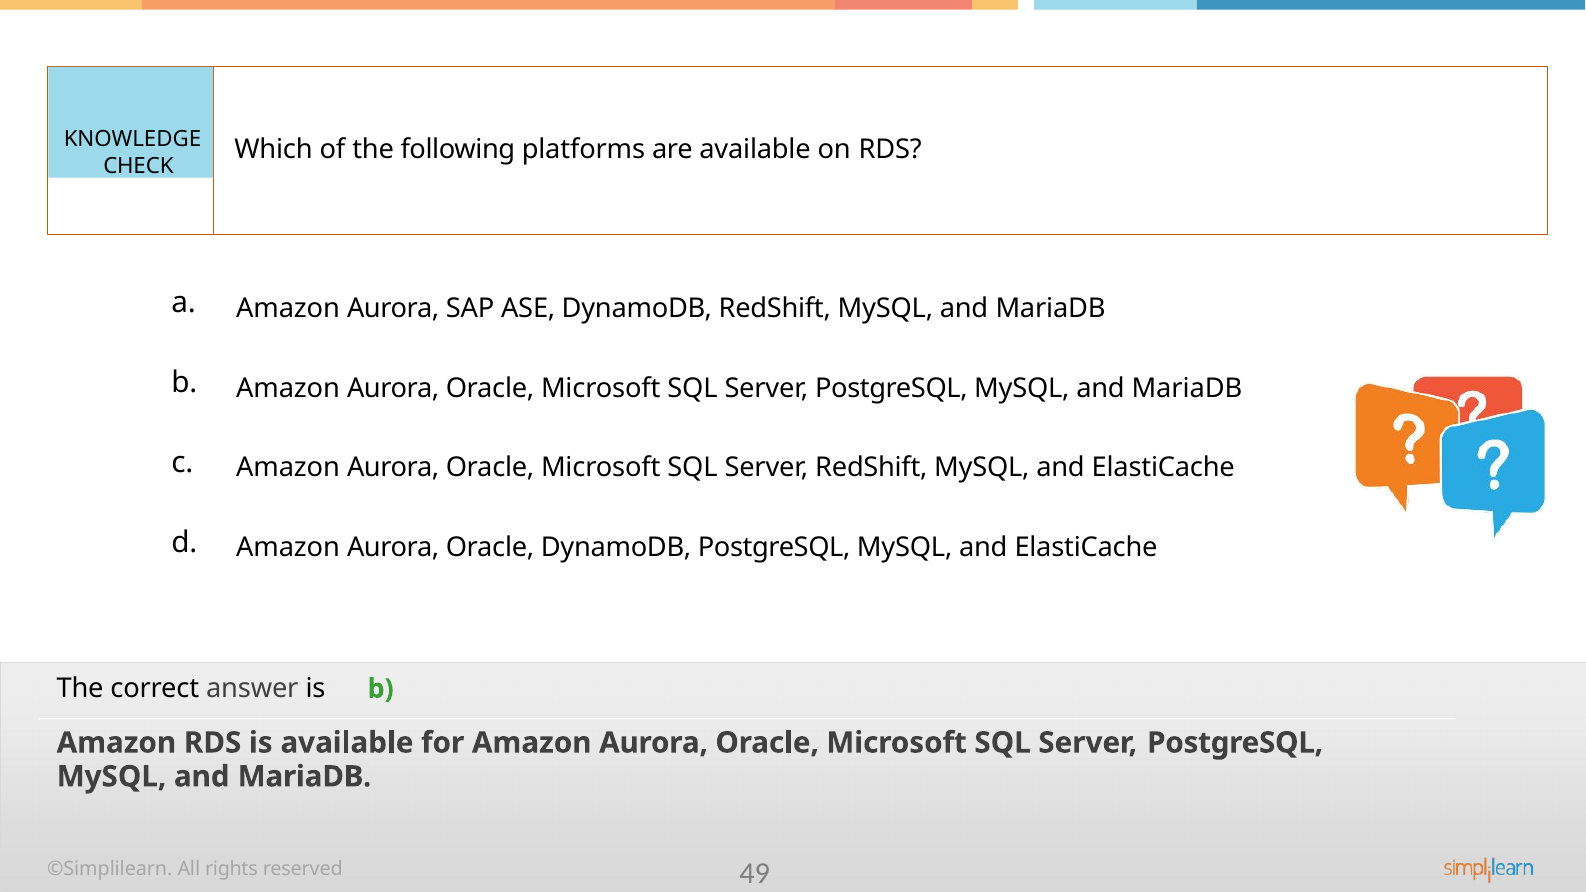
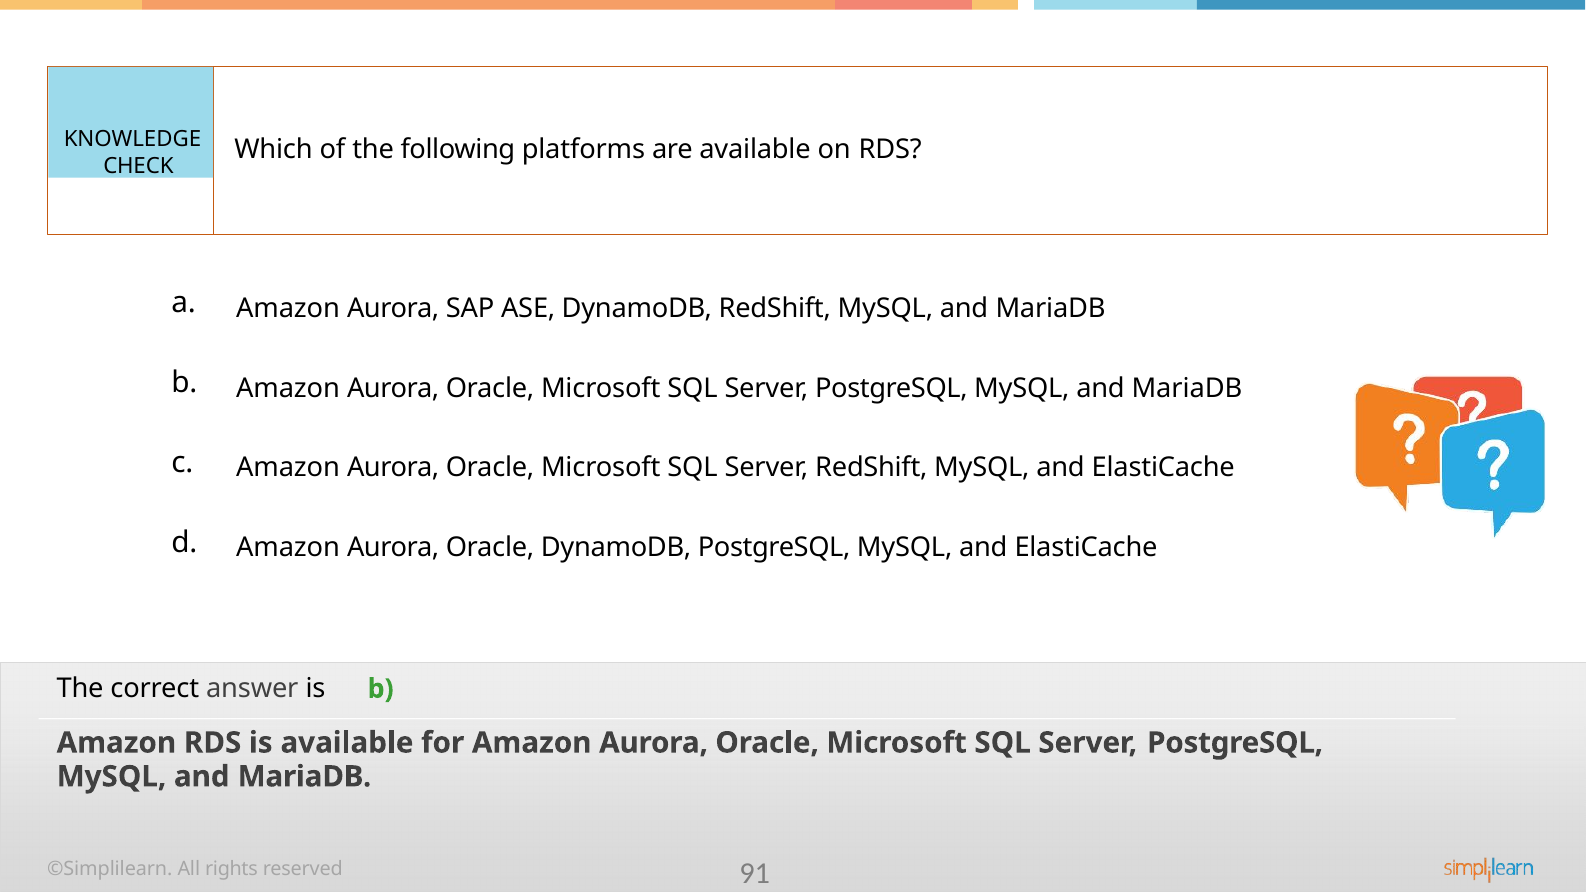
49: 49 -> 91 (755, 874)
